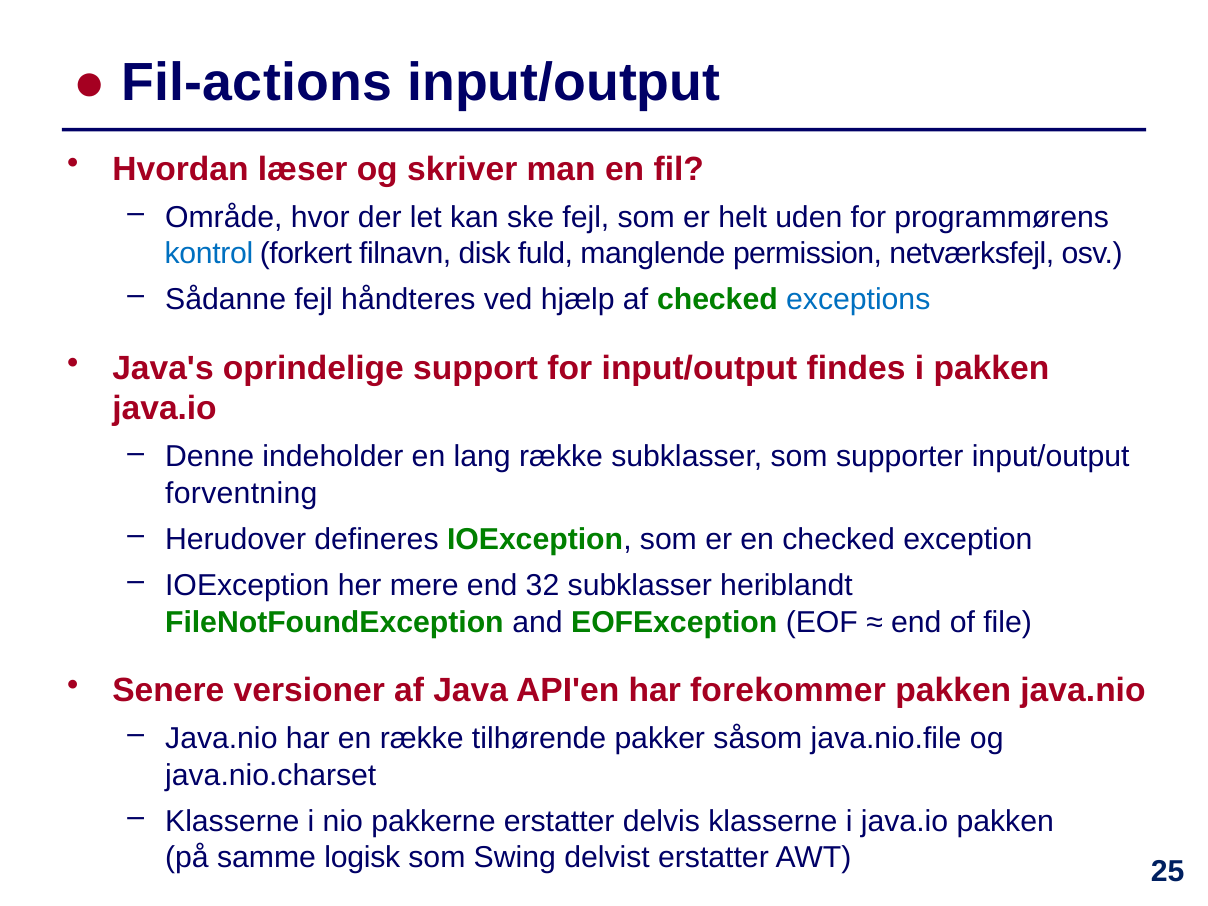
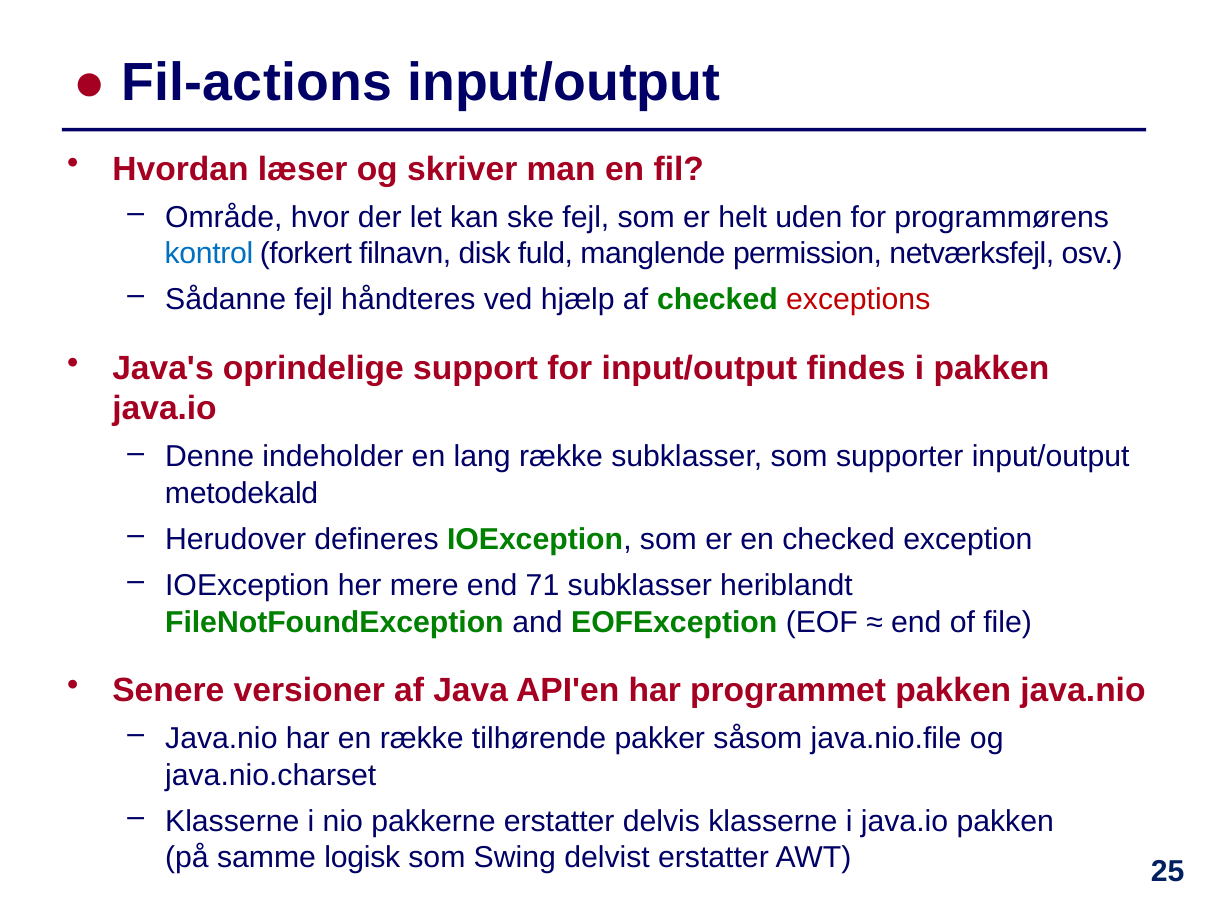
exceptions colour: blue -> red (858, 300)
forventning: forventning -> metodekald (242, 493)
32: 32 -> 71 (543, 586)
forekommer: forekommer -> programmet (788, 691)
